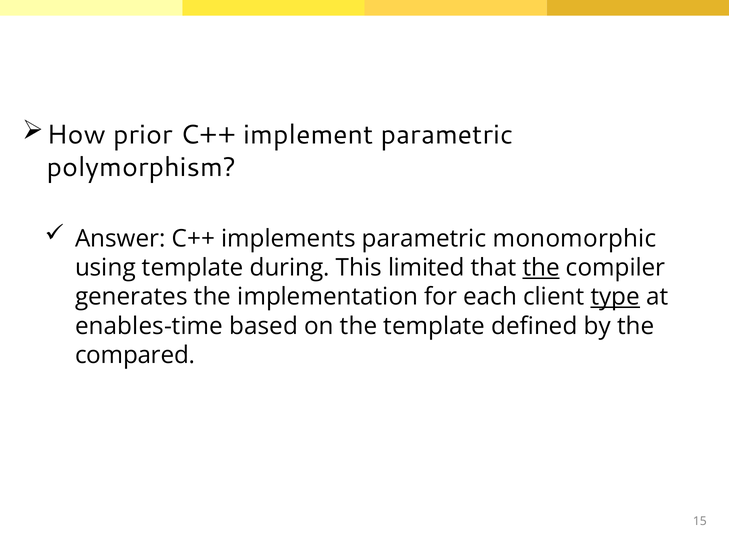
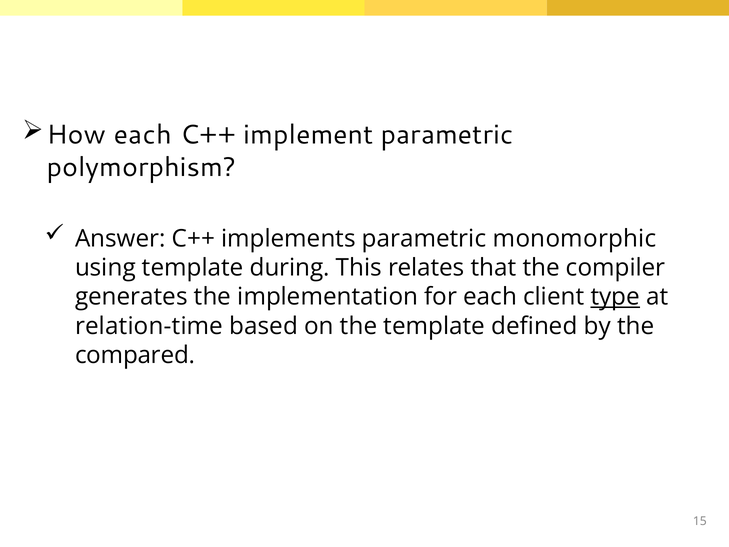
How prior: prior -> each (143, 135)
limited: limited -> relates (426, 268)
the underline: present -> none (541, 268)
enables-time: enables-time -> relation-time (149, 326)
